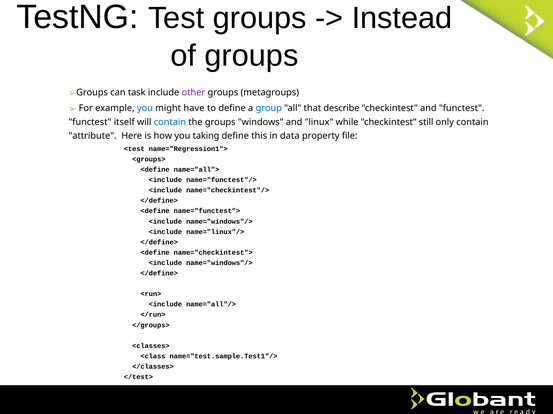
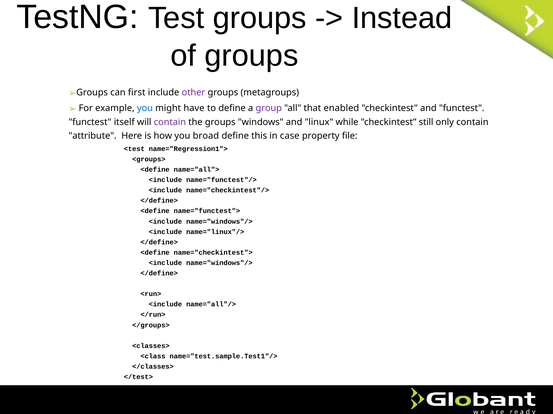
task: task -> first (137, 93)
group colour: blue -> purple (269, 108)
describe: describe -> enabled (341, 108)
contain colour: blue -> purple (170, 122)
taking: taking -> broad (206, 136)
data: data -> case (290, 136)
